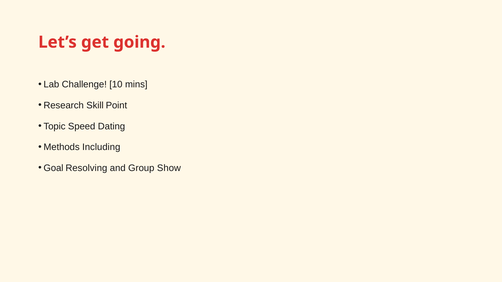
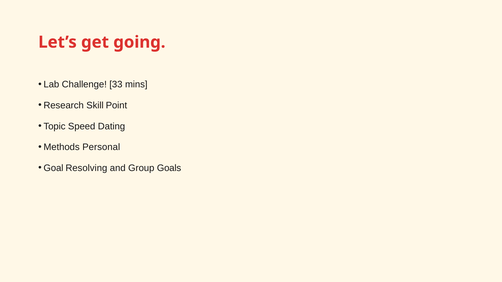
10: 10 -> 33 (116, 85)
Including: Including -> Personal (101, 147)
Show: Show -> Goals (169, 168)
